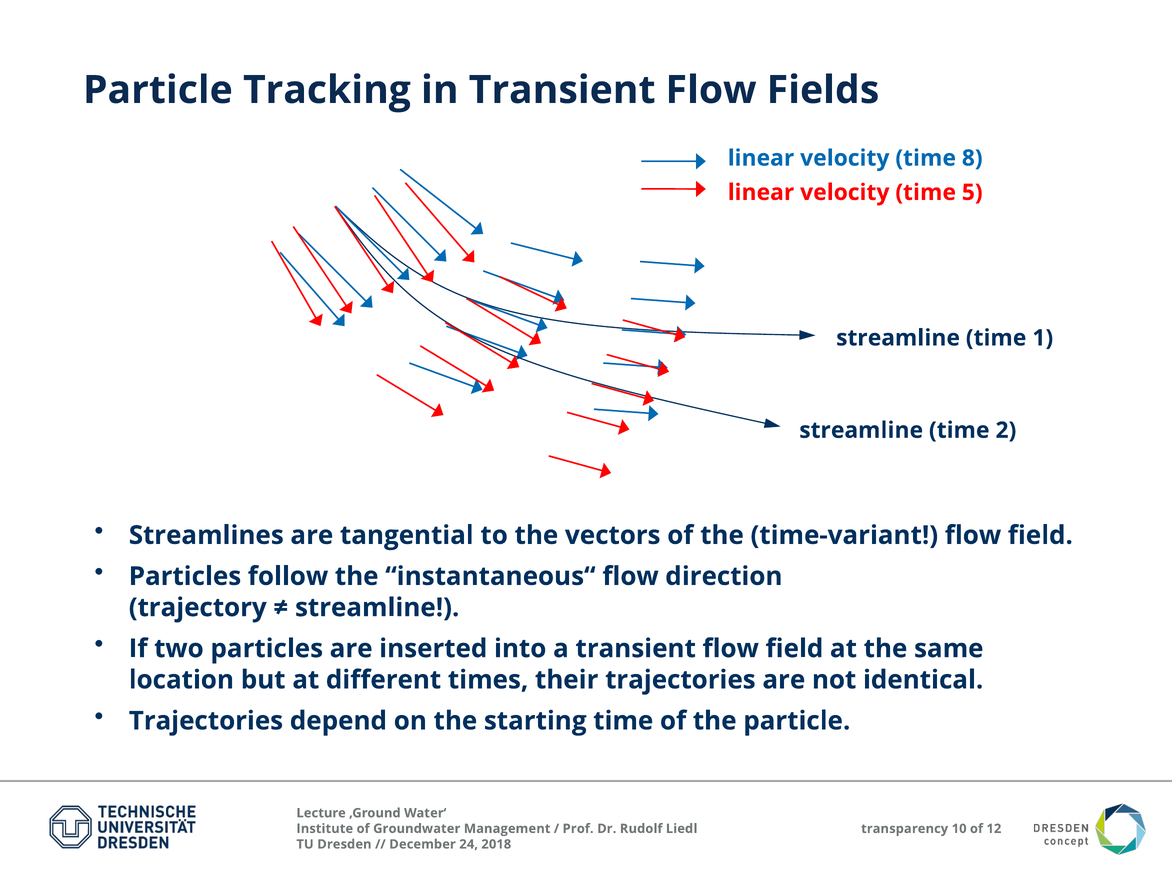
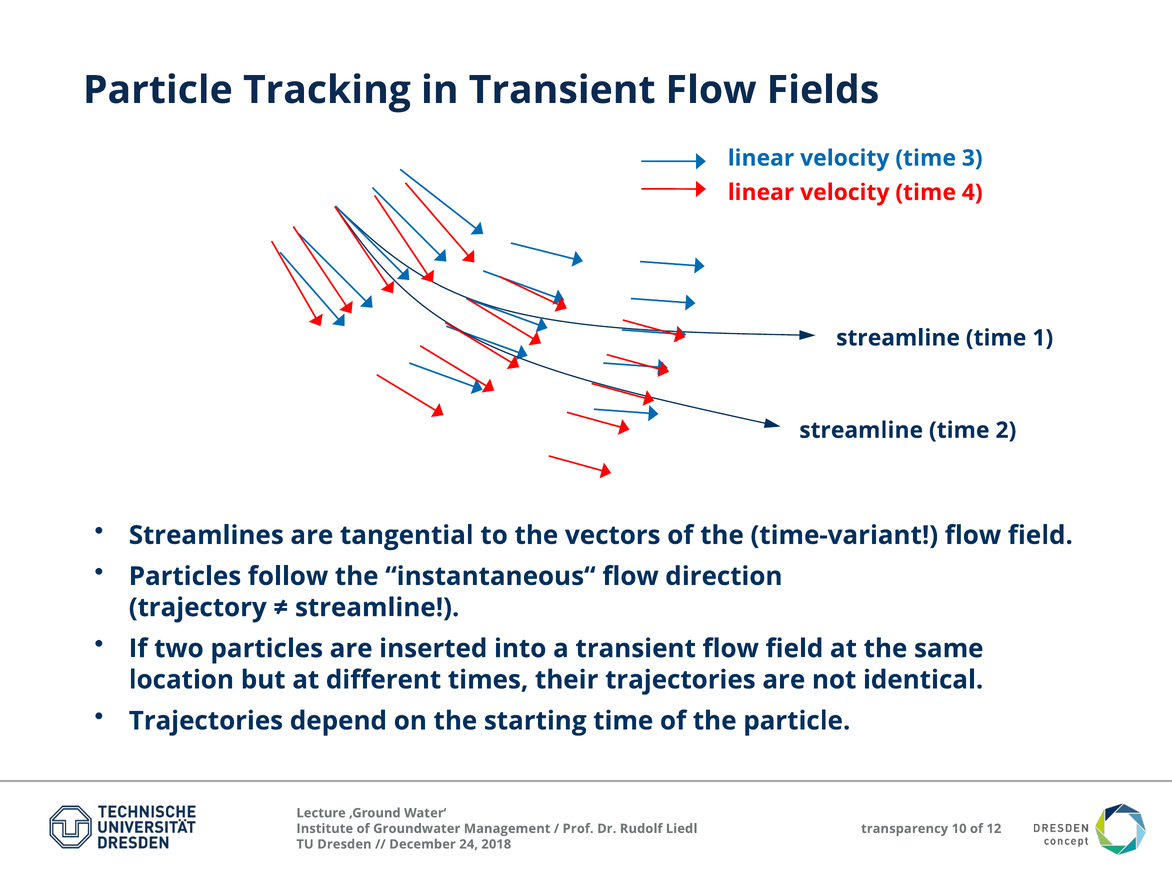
8: 8 -> 3 (972, 158)
5: 5 -> 4 (972, 192)
